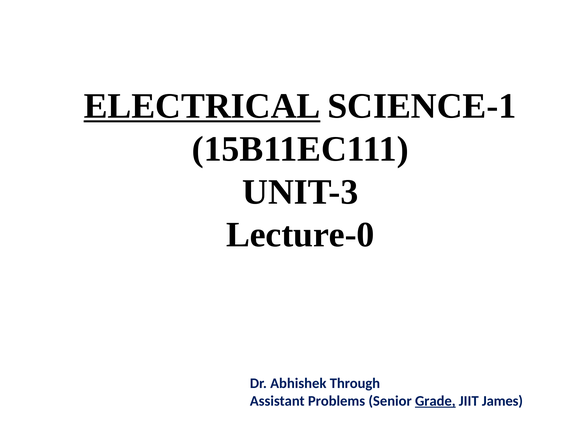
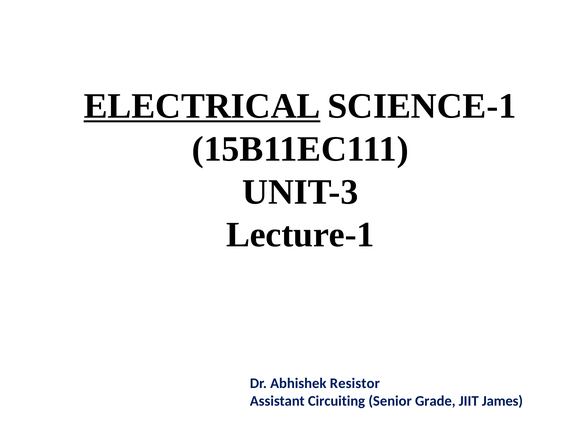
Lecture-0: Lecture-0 -> Lecture-1 (300, 235)
Through: Through -> Resistor (355, 384)
Problems: Problems -> Circuiting (337, 401)
Grade underline: present -> none (435, 401)
